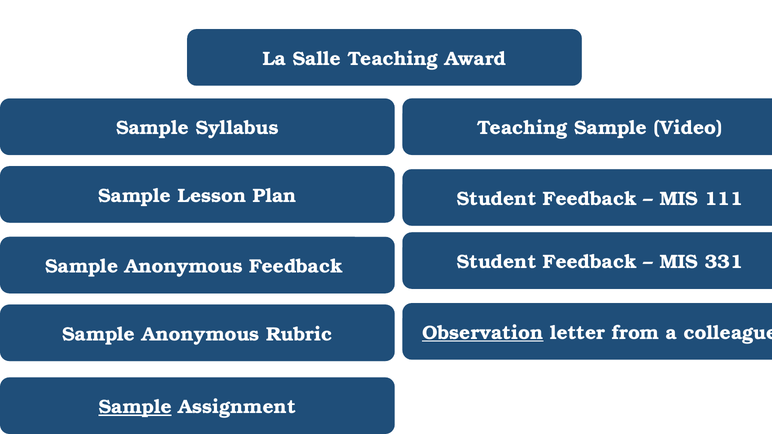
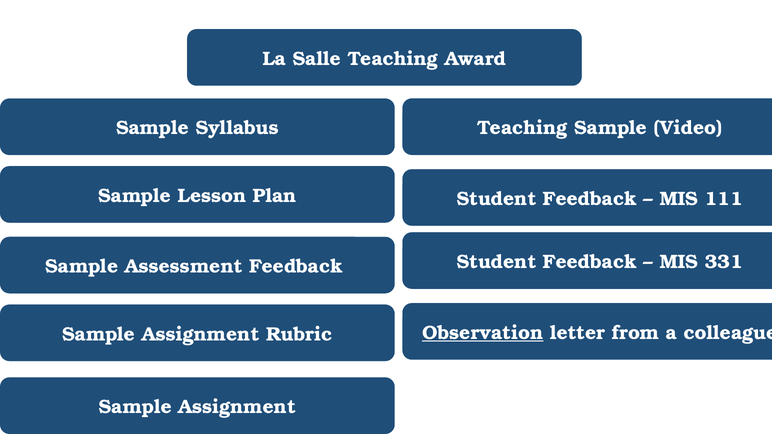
Anonymous: Anonymous -> Assessment (184, 267)
Anonymous: Anonymous -> Assignment (201, 334)
Sample underline: present -> none (135, 407)
